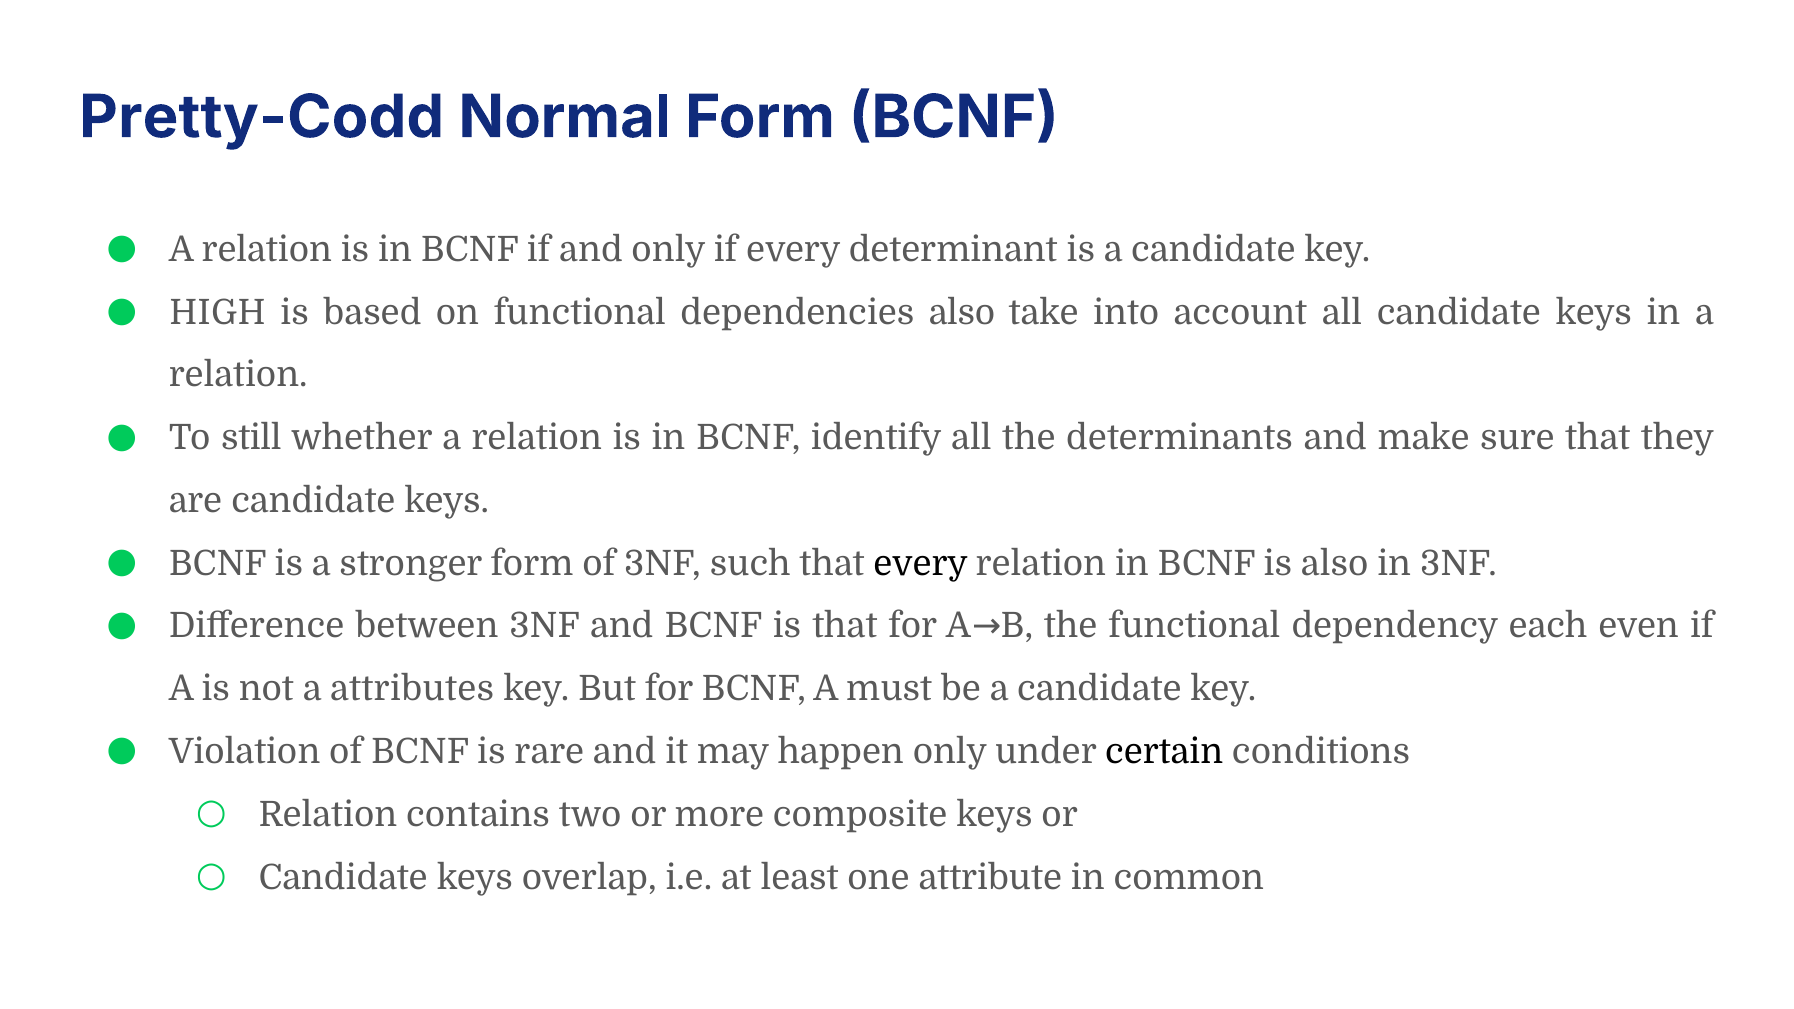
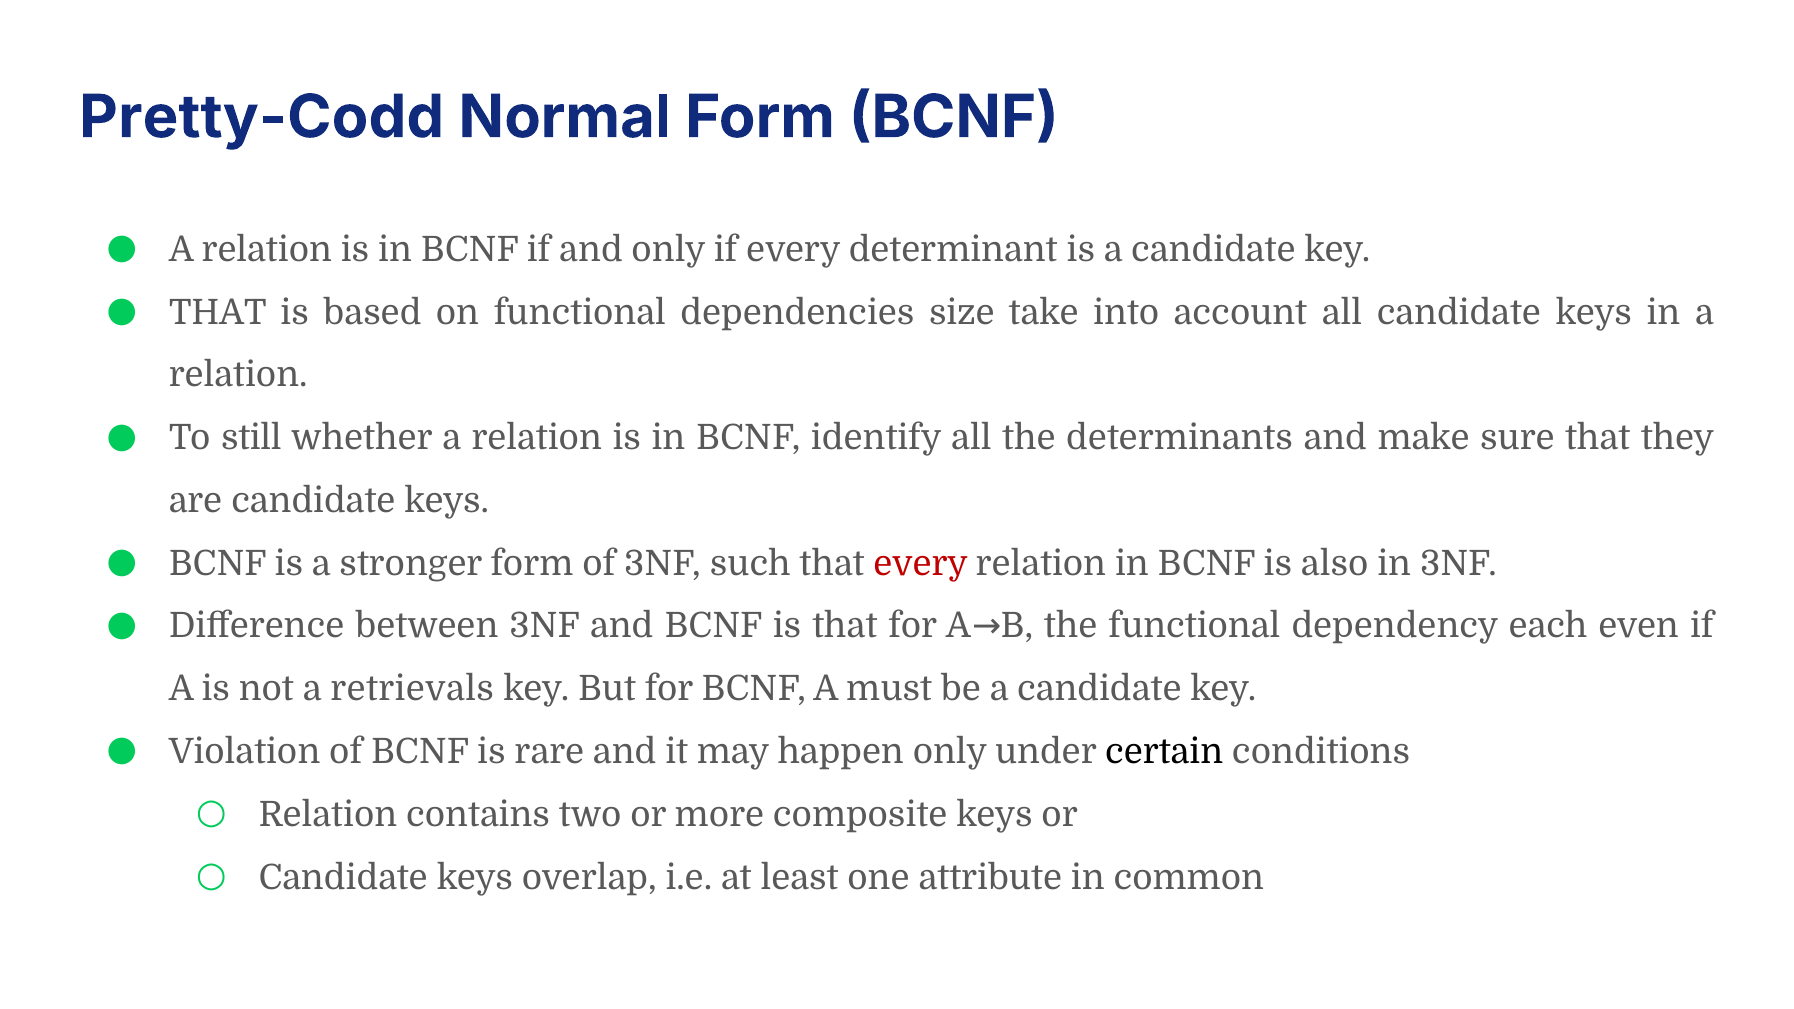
HIGH: HIGH -> THAT (218, 313)
dependencies also: also -> size (962, 313)
every colour: black -> red (921, 564)
attributes: attributes -> retrievals (412, 689)
